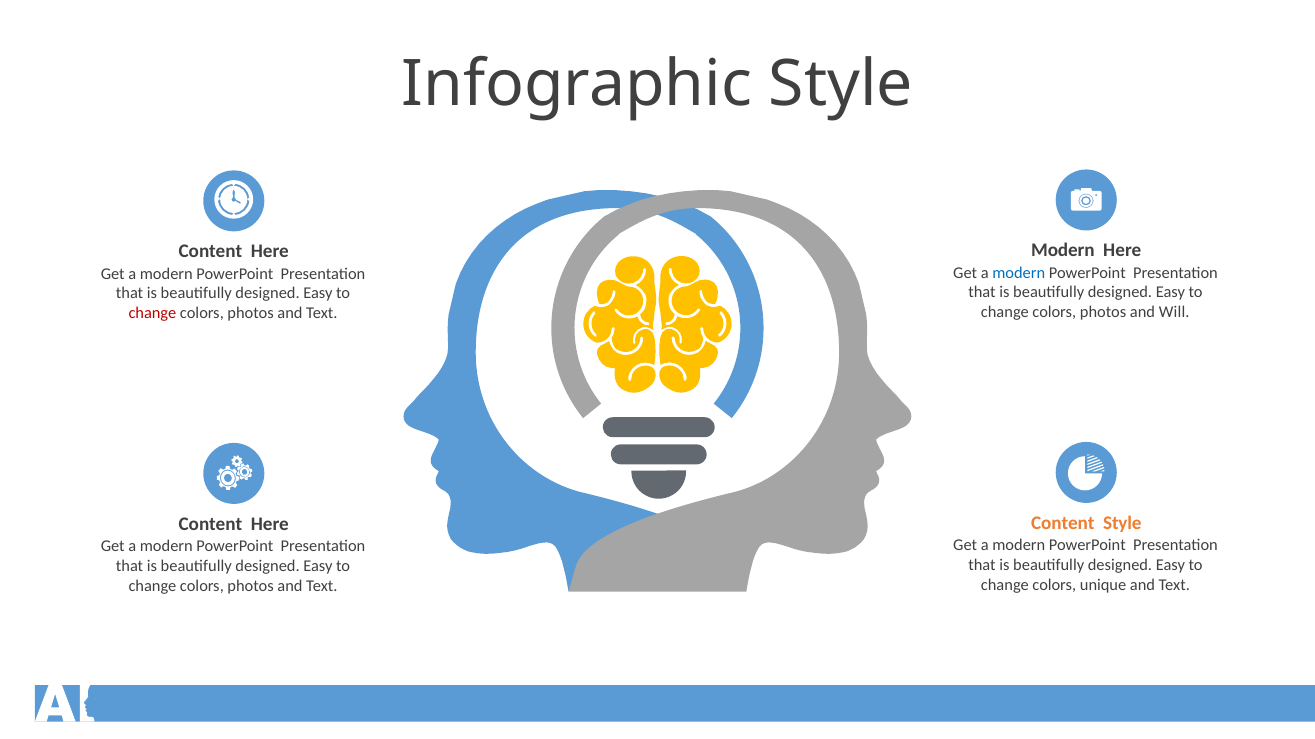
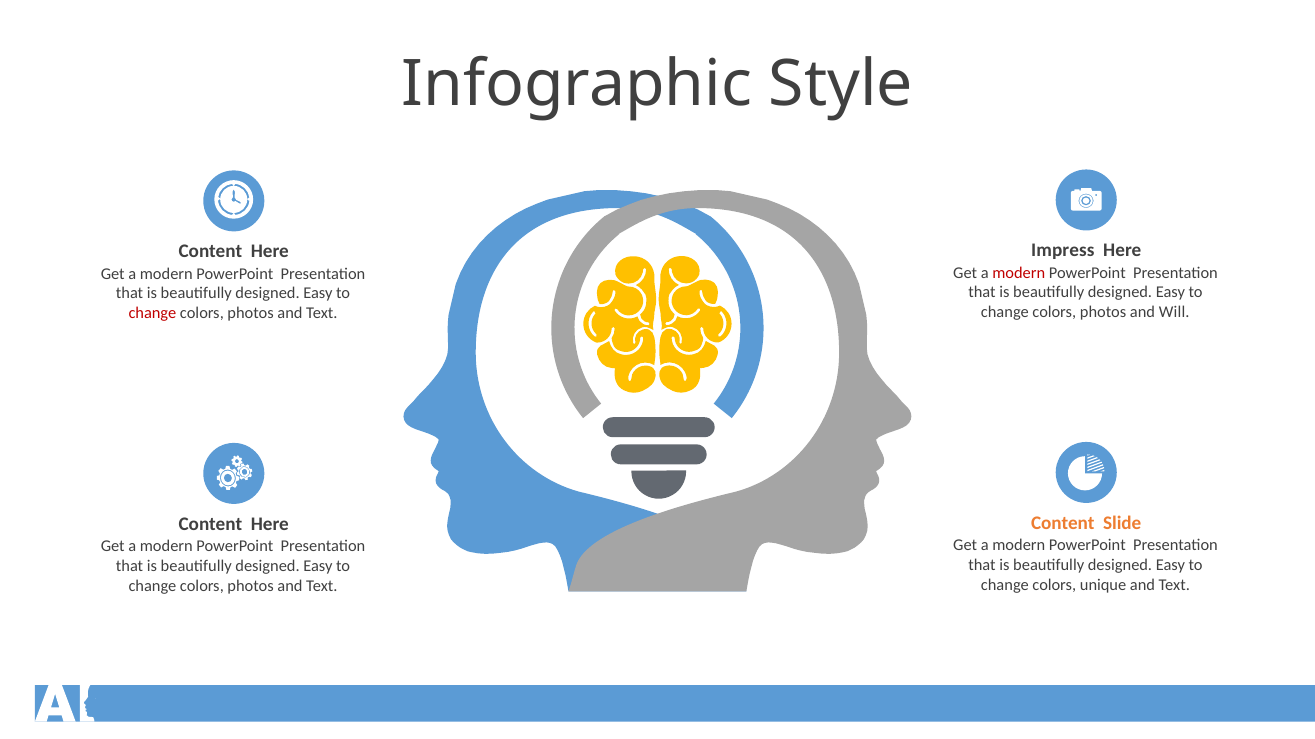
Modern: Modern -> Impress (1063, 251)
modern colour: blue -> red (1019, 273)
Content Style: Style -> Slide (1122, 523)
